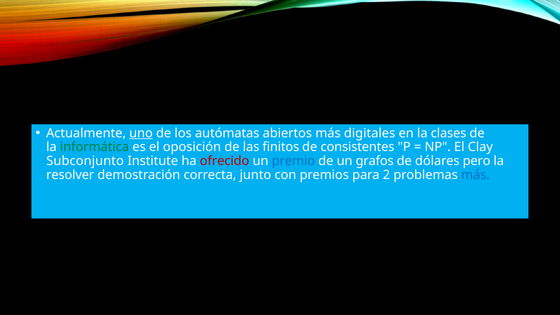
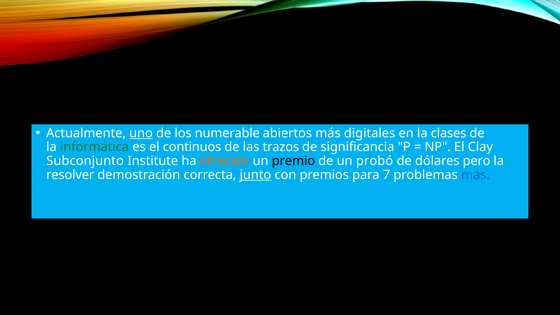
autómatas: autómatas -> numerable (227, 133)
oposición: oposición -> continuos (192, 147)
finitos: finitos -> trazos (281, 147)
consistentes: consistentes -> significancia (357, 147)
ofrecido colour: red -> orange (225, 161)
premio colour: blue -> black (293, 161)
grafos: grafos -> probó (375, 161)
junto underline: none -> present (255, 175)
2: 2 -> 7 (386, 175)
